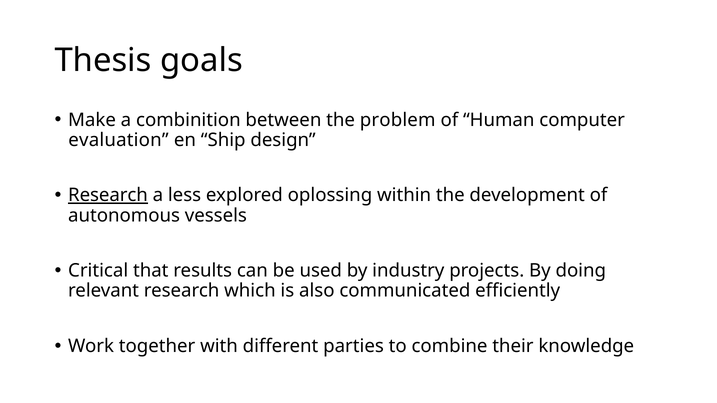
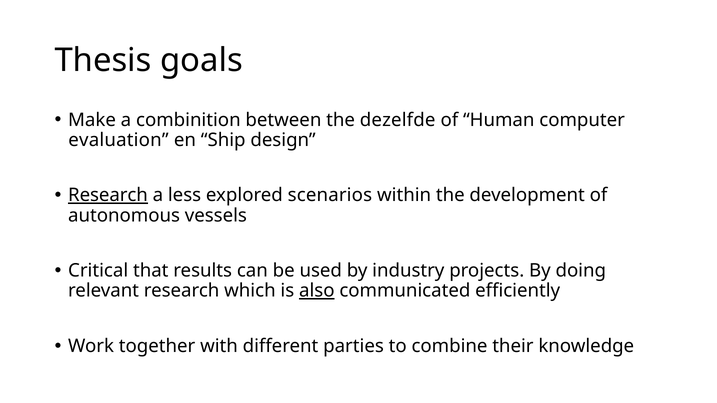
problem: problem -> dezelfde (398, 120)
oplossing: oplossing -> scenarios (330, 195)
also underline: none -> present (317, 291)
